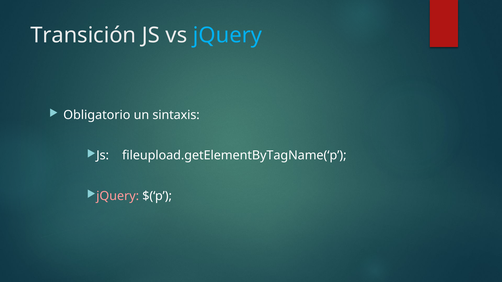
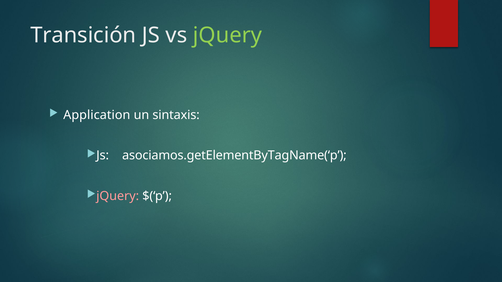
jQuery colour: light blue -> light green (228, 35)
Obligatorio: Obligatorio -> Application (97, 115)
fileupload.getElementByTagName(‘p: fileupload.getElementByTagName(‘p -> asociamos.getElementByTagName(‘p (234, 156)
